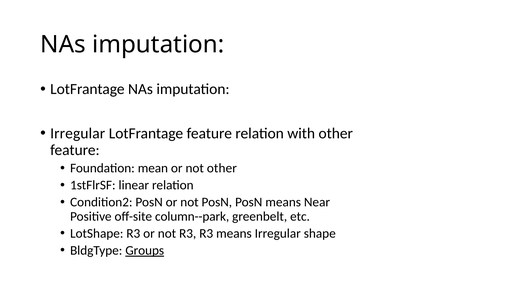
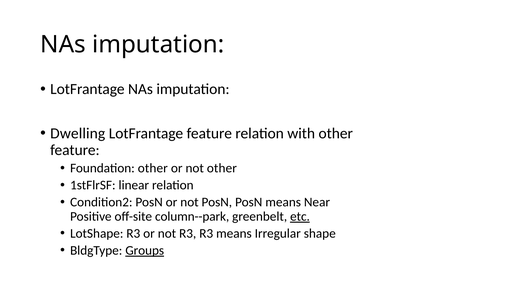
Irregular: Irregular -> Dwelling (78, 134)
Foundation mean: mean -> other (153, 169)
etc underline: none -> present (300, 217)
